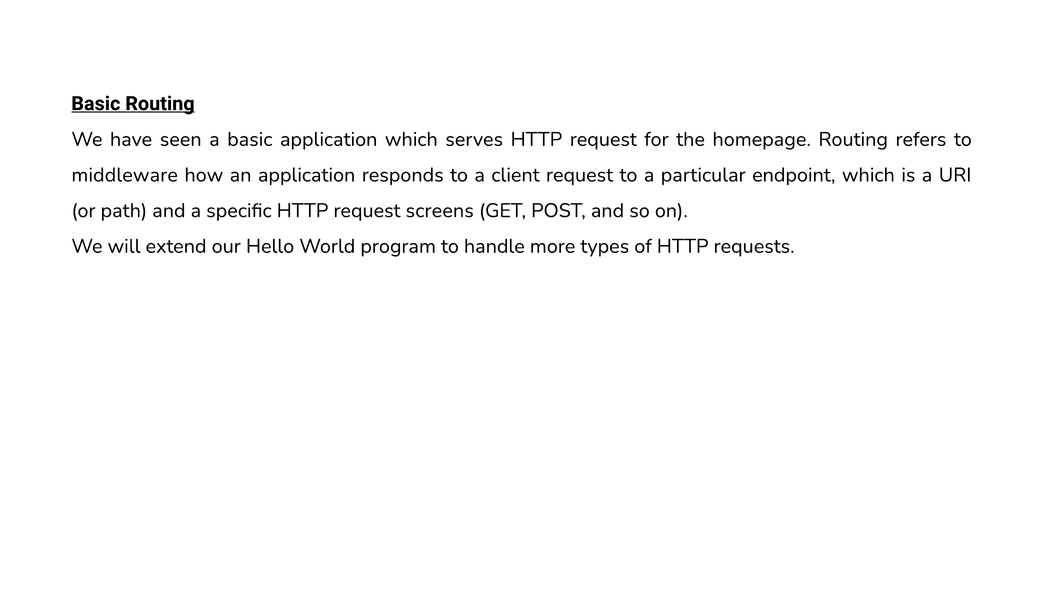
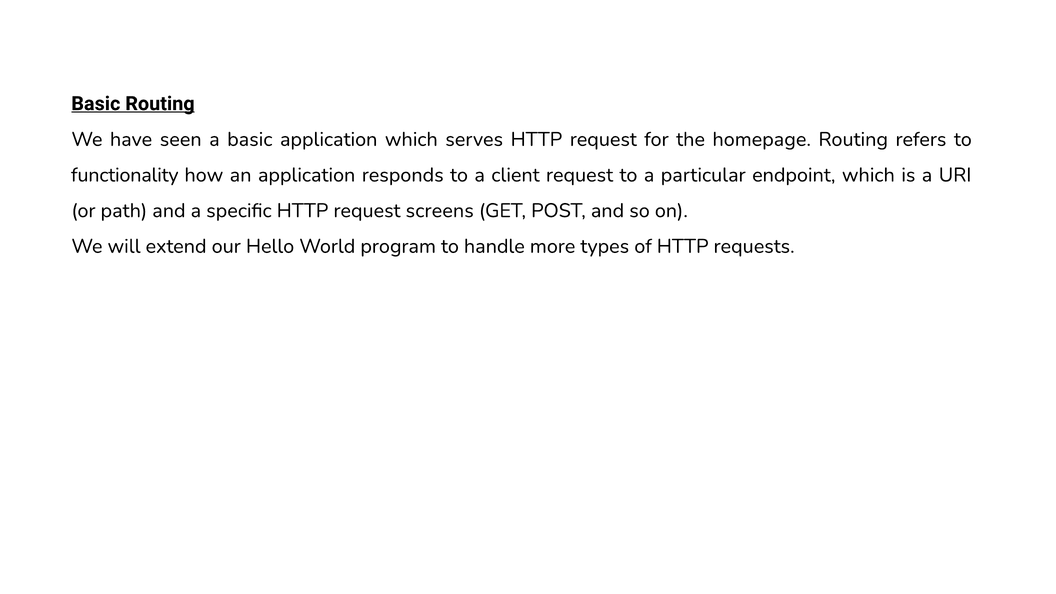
middleware: middleware -> functionality (125, 175)
